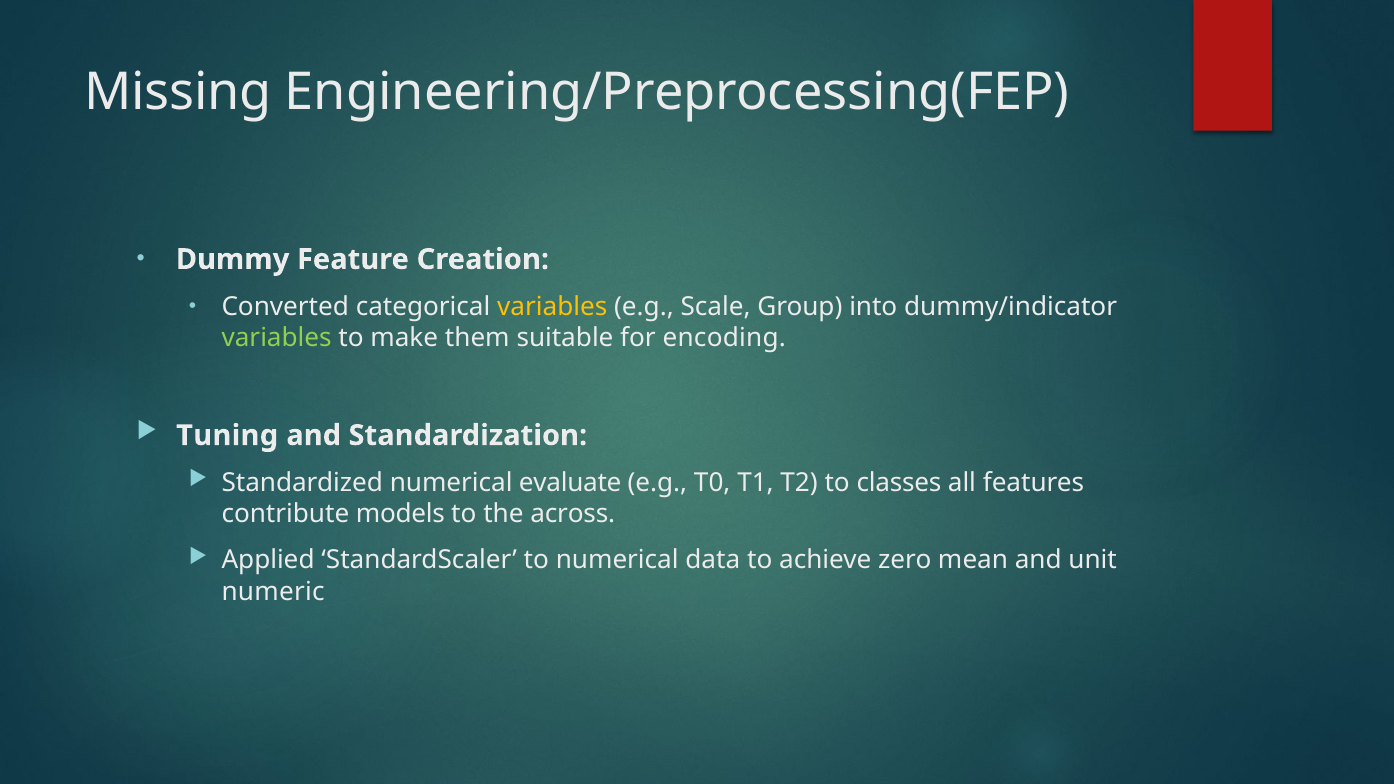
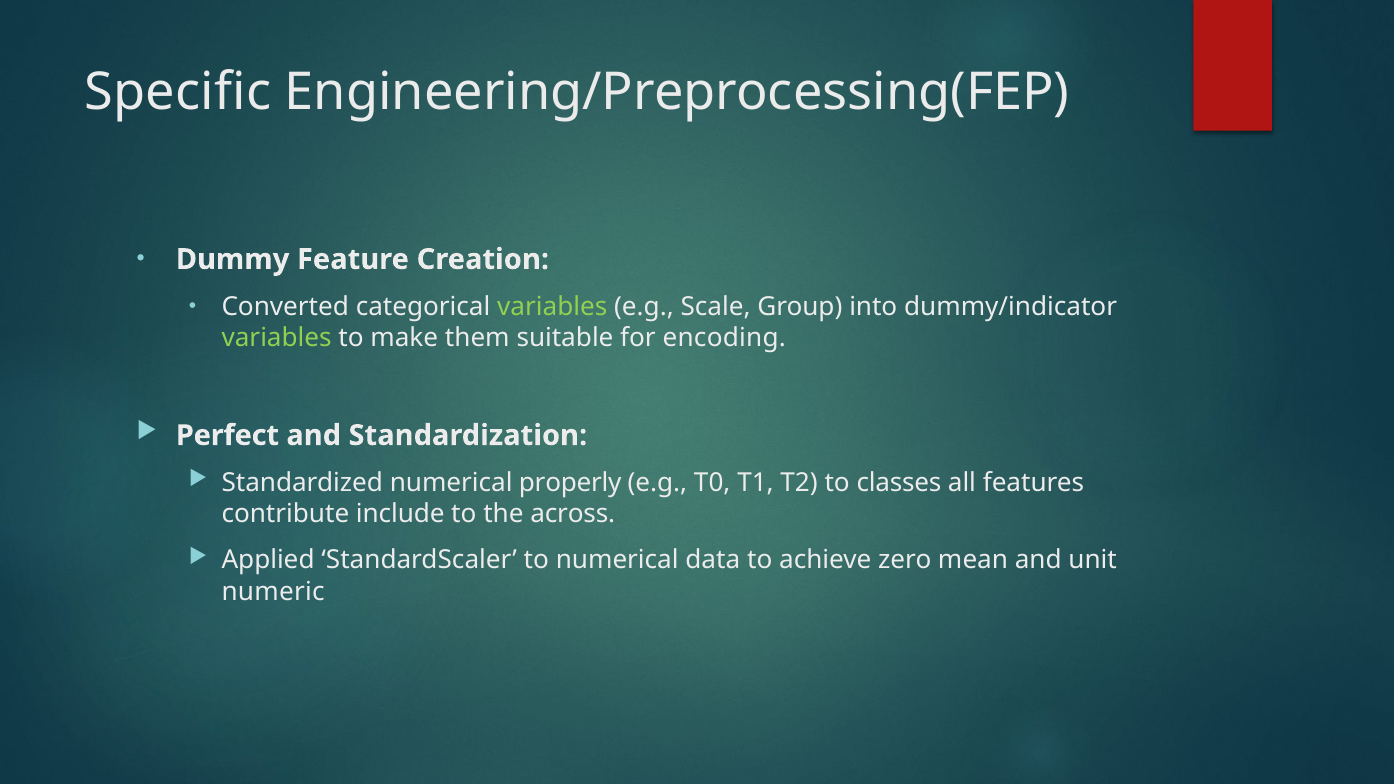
Missing: Missing -> Specific (178, 92)
variables colour: yellow -> light green (552, 307)
Tuning: Tuning -> Perfect (227, 435)
evaluate: evaluate -> properly (570, 483)
models: models -> include (400, 514)
